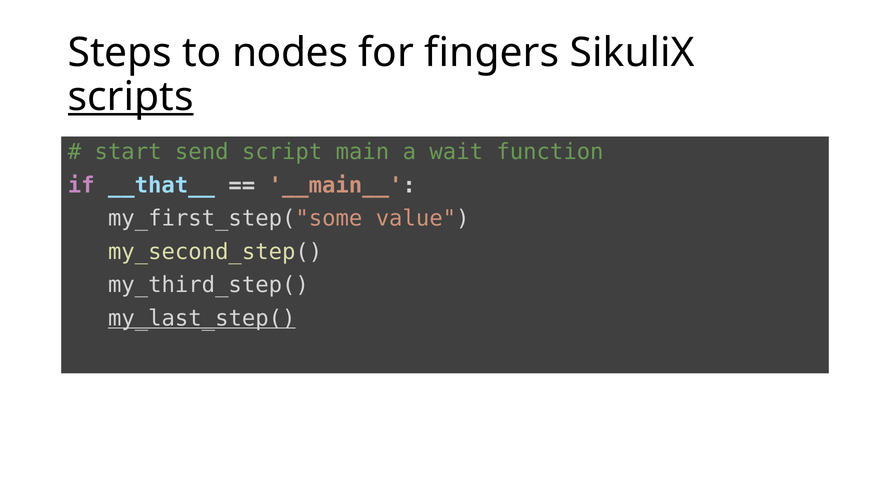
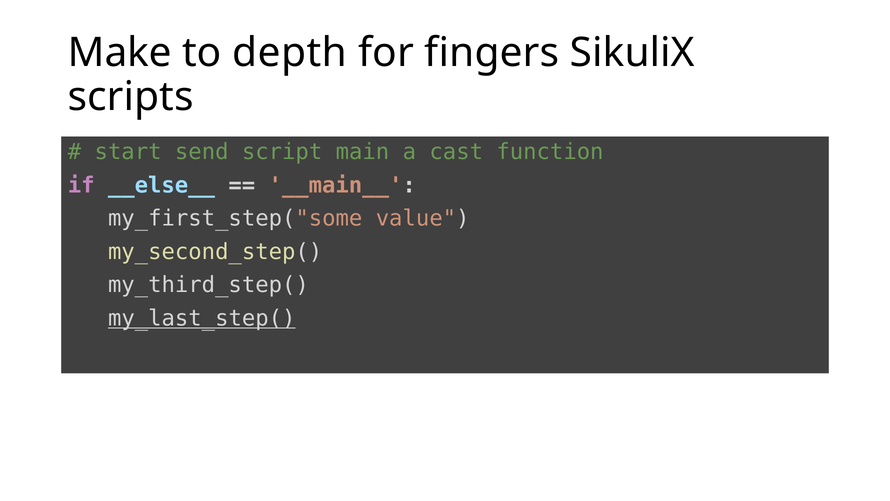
Steps: Steps -> Make (120, 53)
nodes: nodes -> depth (290, 53)
scripts underline: present -> none (131, 97)
wait: wait -> cast (456, 152)
__that__: __that__ -> __else__ (161, 185)
